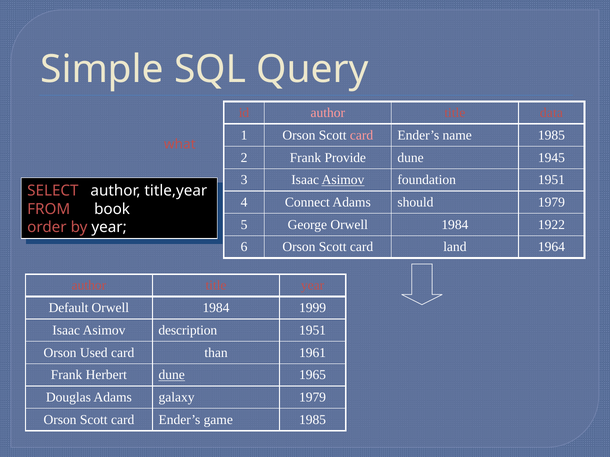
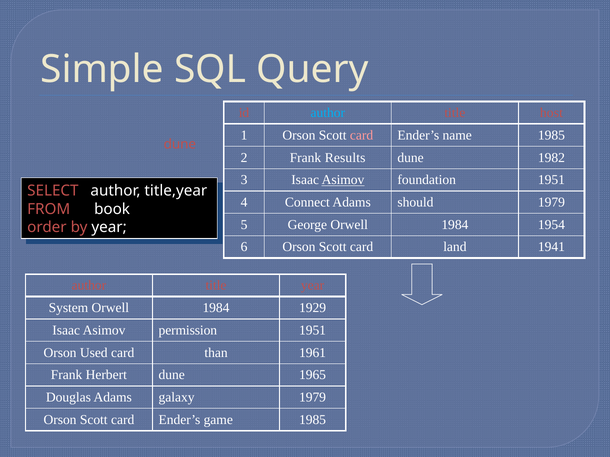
author colour: pink -> light blue (328, 113)
data: data -> host (551, 113)
what: what -> dune (180, 144)
Provide: Provide -> Results (345, 158)
1945: 1945 -> 1982 (551, 158)
1922: 1922 -> 1954 (551, 225)
1964: 1964 -> 1941 (551, 247)
Default: Default -> System (68, 308)
1999: 1999 -> 1929 (313, 308)
description: description -> permission (188, 331)
dune underline: present -> none (172, 375)
